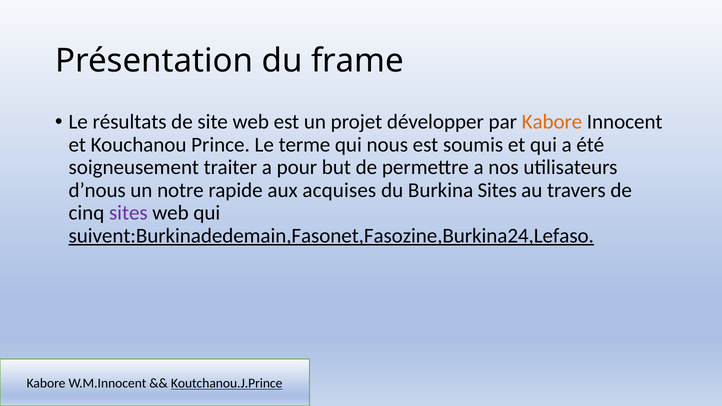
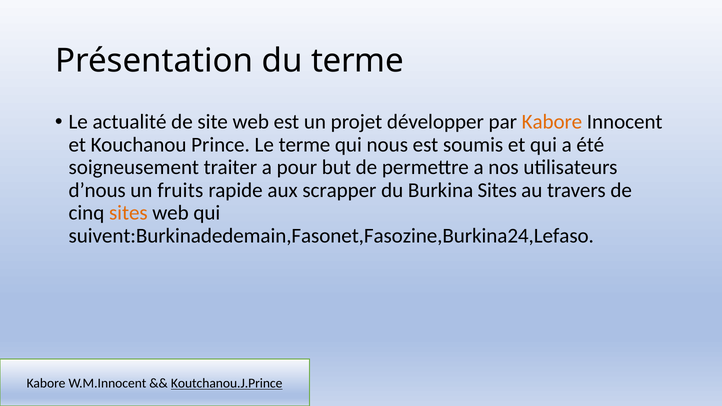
du frame: frame -> terme (357, 61)
résultats: résultats -> actualité (130, 122)
notre: notre -> fruits (180, 190)
acquises: acquises -> scrapper (339, 190)
sites colour: purple -> orange (128, 213)
suivent:Burkinadedemain,Fasonet,Fasozine,Burkina24,Lefaso underline: present -> none (331, 236)
